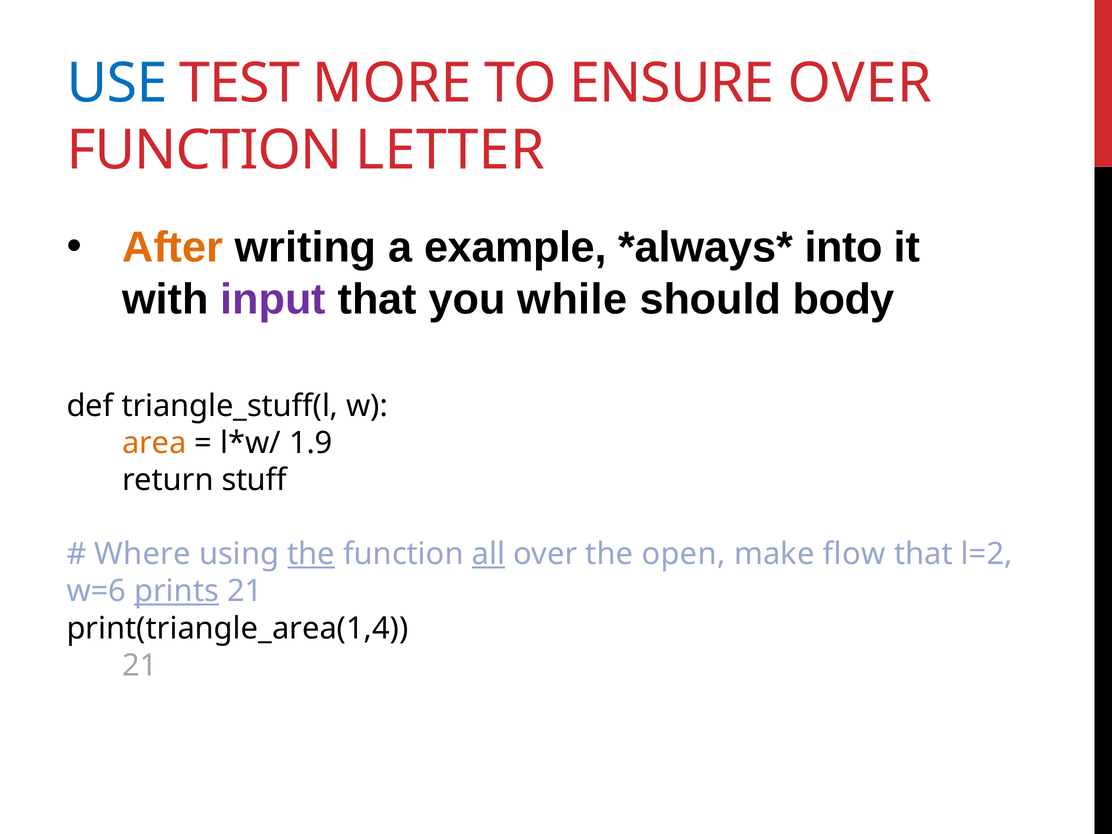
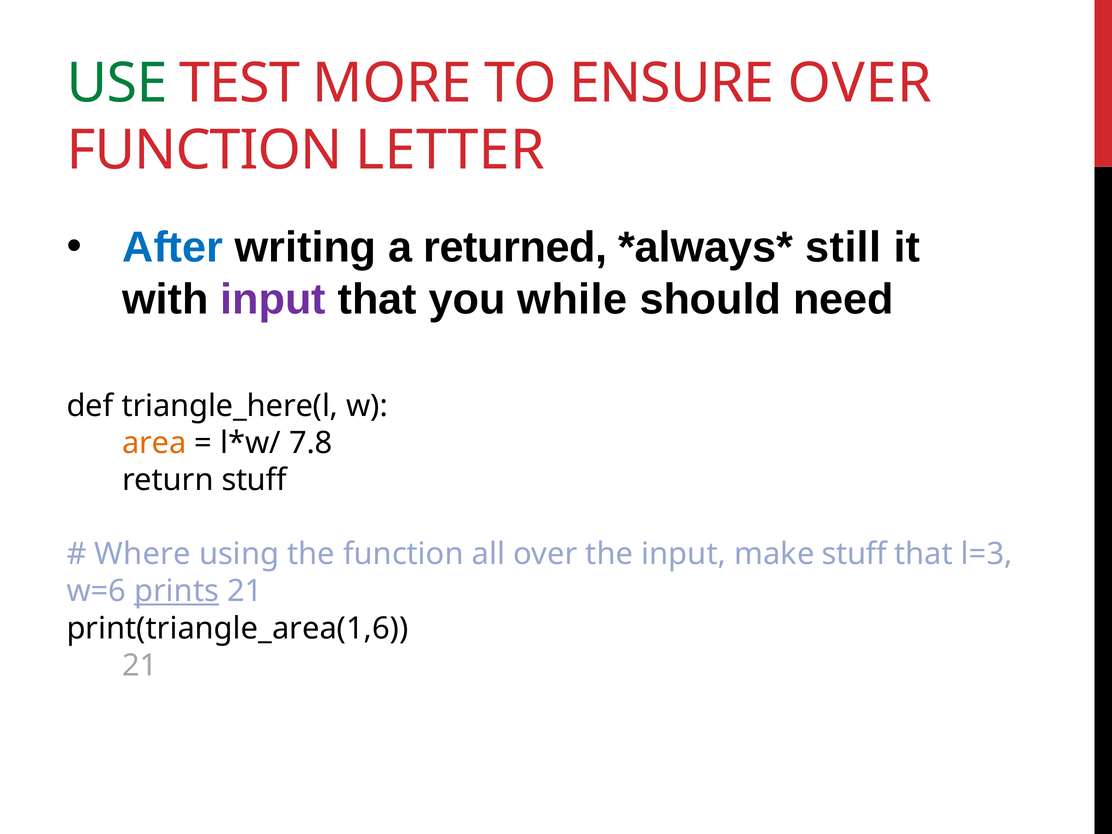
USE colour: blue -> green (117, 84)
After colour: orange -> blue (173, 248)
example: example -> returned (515, 248)
into: into -> still (843, 248)
body: body -> need (843, 300)
triangle_stuff(l: triangle_stuff(l -> triangle_here(l (230, 406)
1.9: 1.9 -> 7.8 (311, 443)
the underline: present -> none (311, 554)
all underline: present -> none (489, 554)
the open: open -> input (684, 554)
make flow: flow -> stuff (854, 554)
l=2: l=2 -> l=3 (987, 554)
print(triangle_area(1,4: print(triangle_area(1,4 -> print(triangle_area(1,6 (237, 628)
